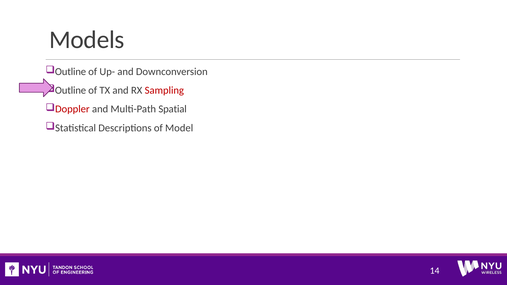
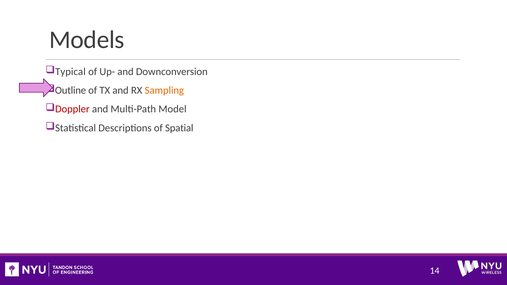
Outline: Outline -> Typical (70, 72)
Sampling colour: red -> orange (164, 90)
Spatial: Spatial -> Model (173, 109)
Model: Model -> Spatial (179, 128)
